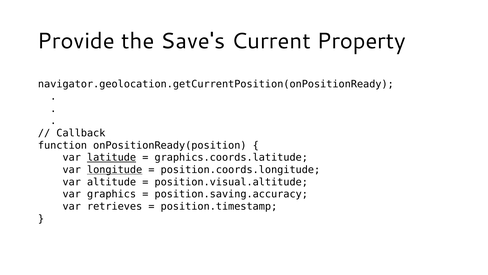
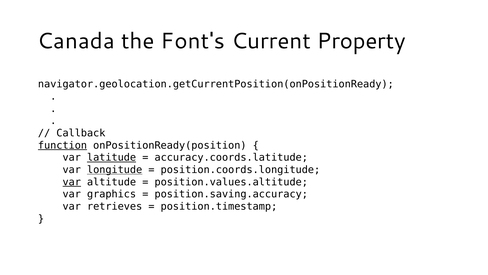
Provide: Provide -> Canada (76, 41)
Save's: Save's -> Font's (193, 41)
function underline: none -> present (62, 145)
graphics.coords.latitude: graphics.coords.latitude -> accuracy.coords.latitude (231, 157)
var underline: none -> present (72, 182)
position.visual.altitude: position.visual.altitude -> position.values.altitude (231, 182)
